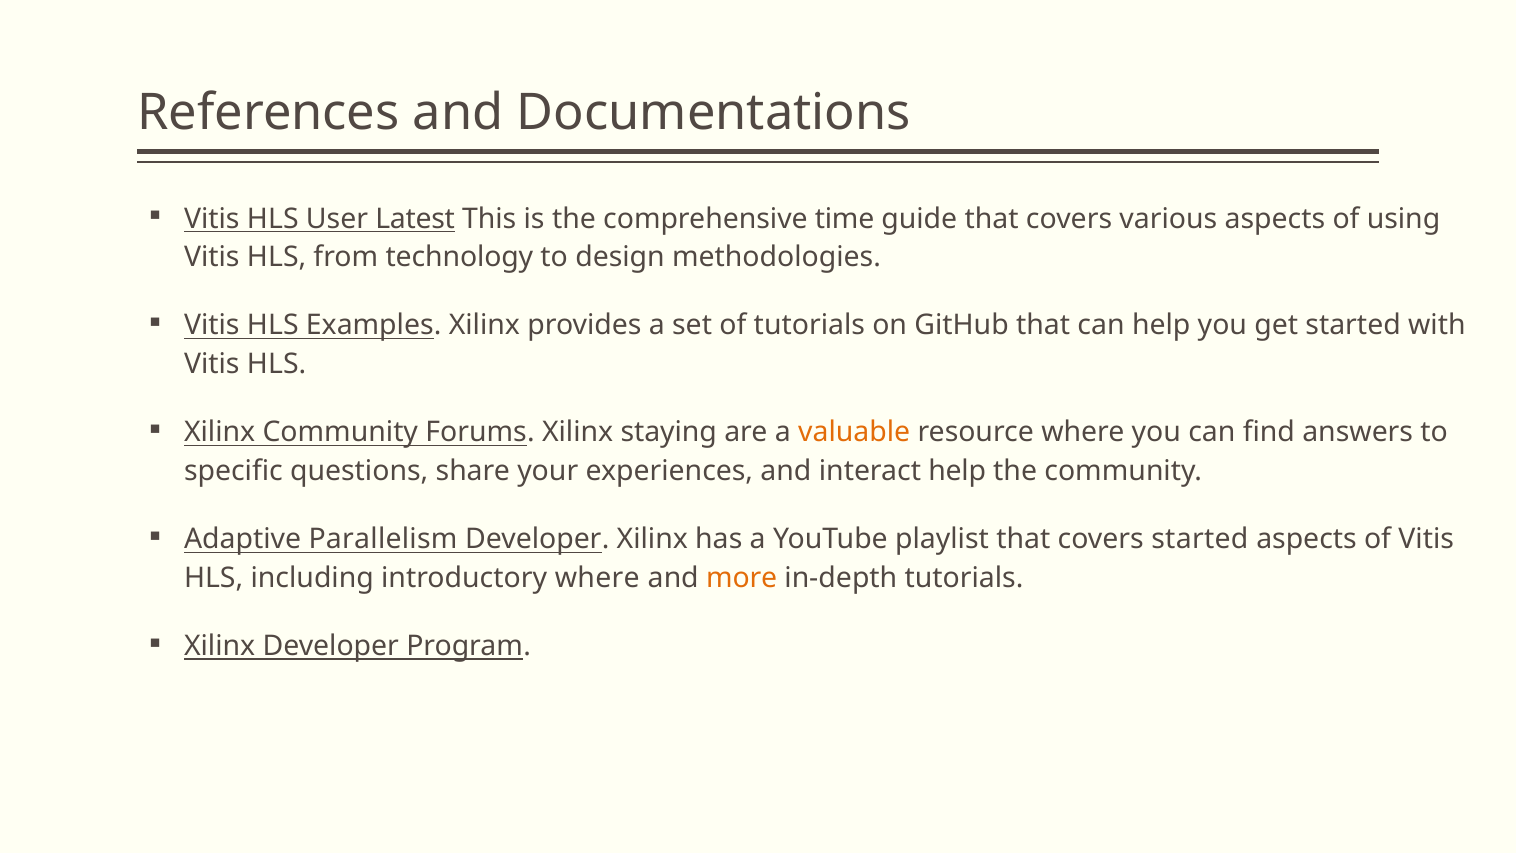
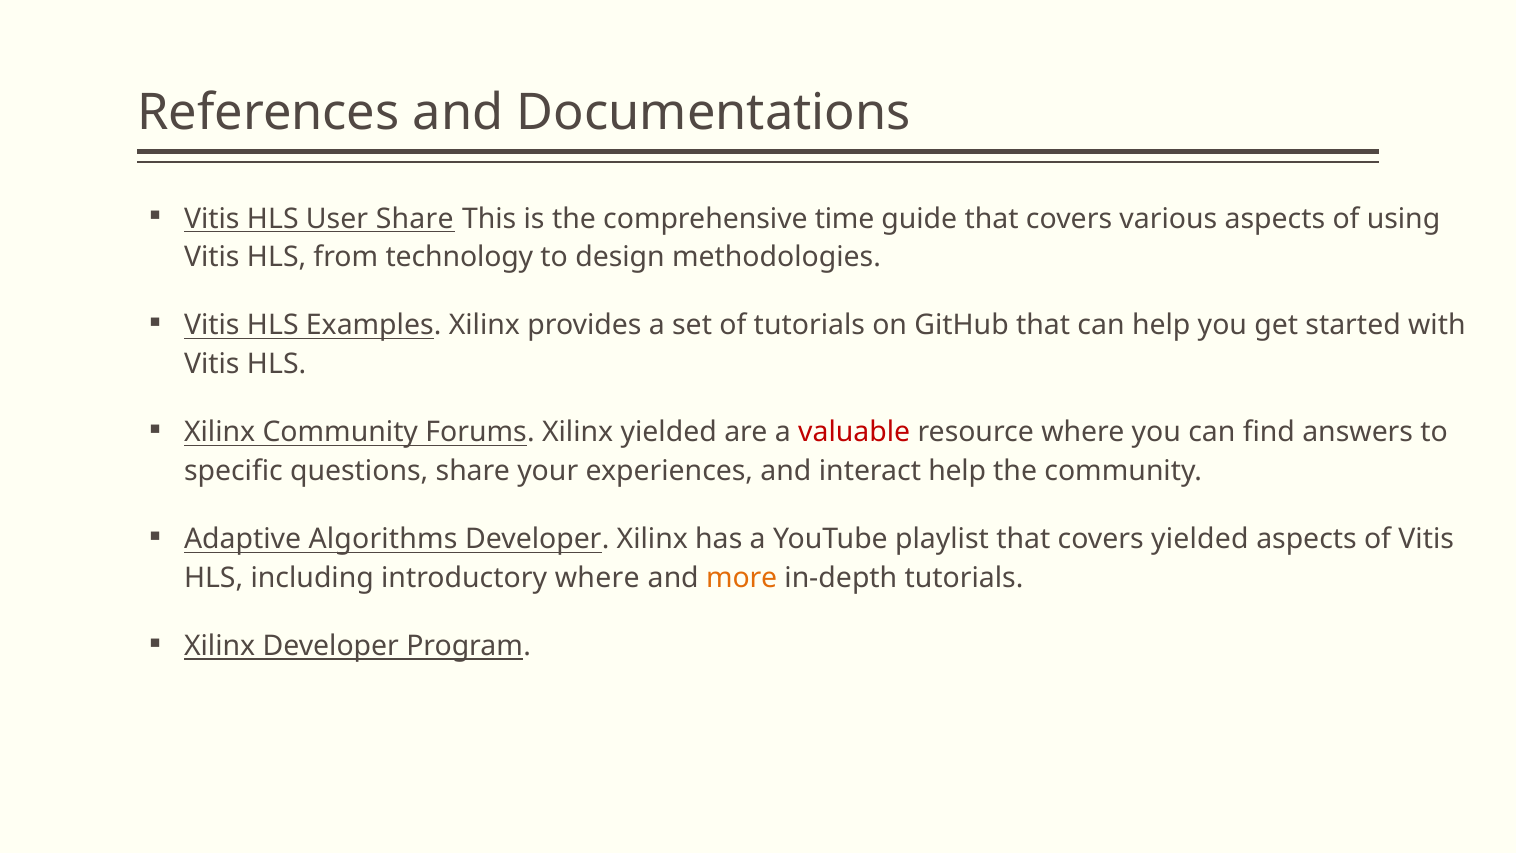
User Latest: Latest -> Share (415, 219)
Xilinx staying: staying -> yielded (669, 432)
valuable colour: orange -> red (854, 432)
Parallelism: Parallelism -> Algorithms (383, 539)
covers started: started -> yielded (1200, 539)
